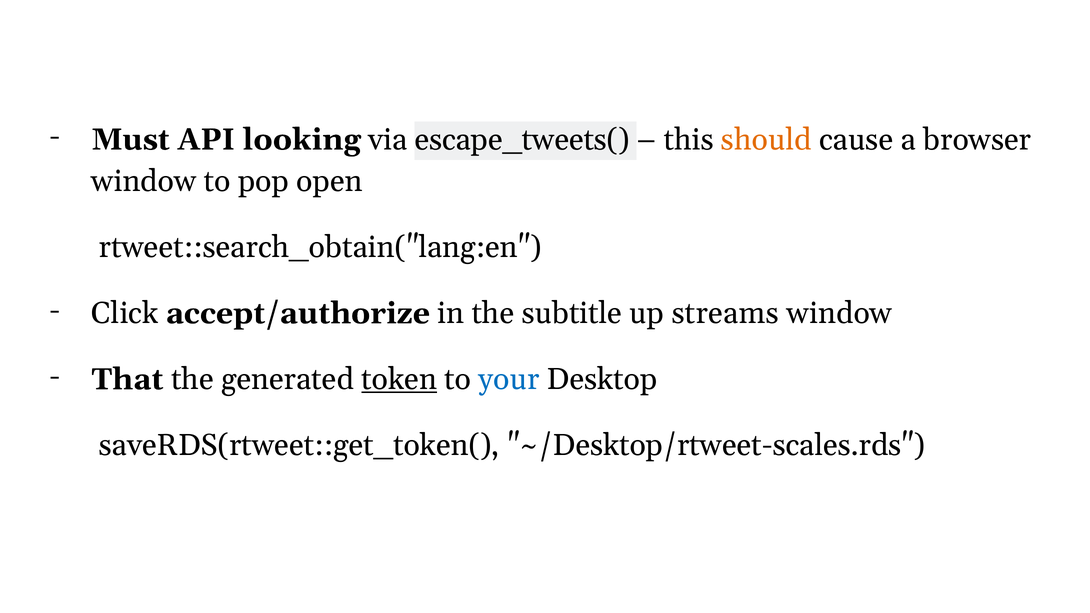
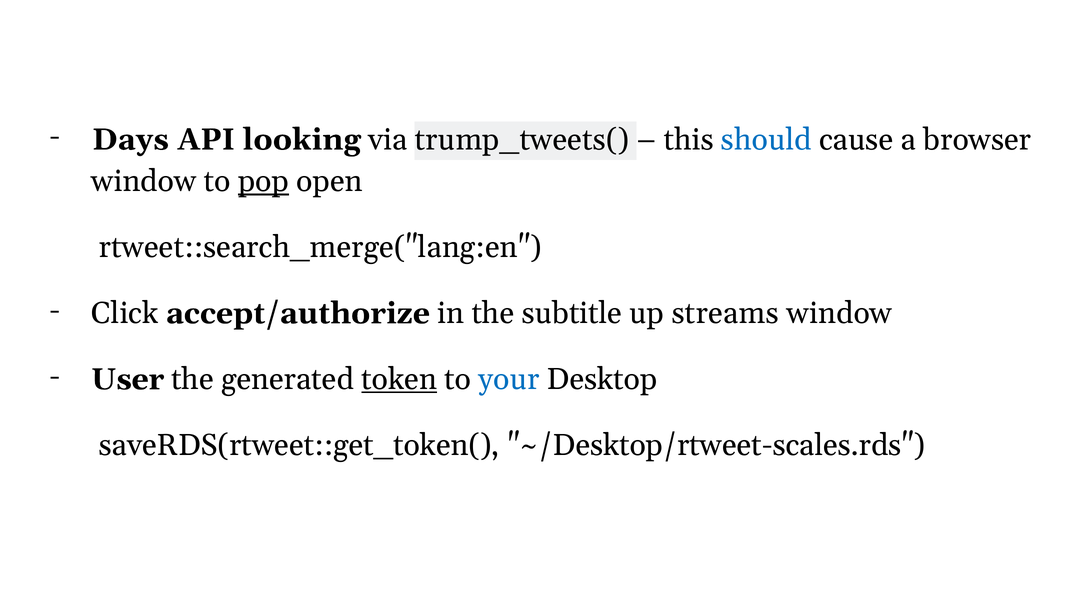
Must: Must -> Days (130, 140)
escape_tweets(: escape_tweets( -> trump_tweets( (522, 140)
should colour: orange -> blue (766, 140)
pop underline: none -> present (264, 181)
rtweet::search_obtain("lang:en: rtweet::search_obtain("lang:en -> rtweet::search_merge("lang:en (320, 247)
That: That -> User (128, 379)
